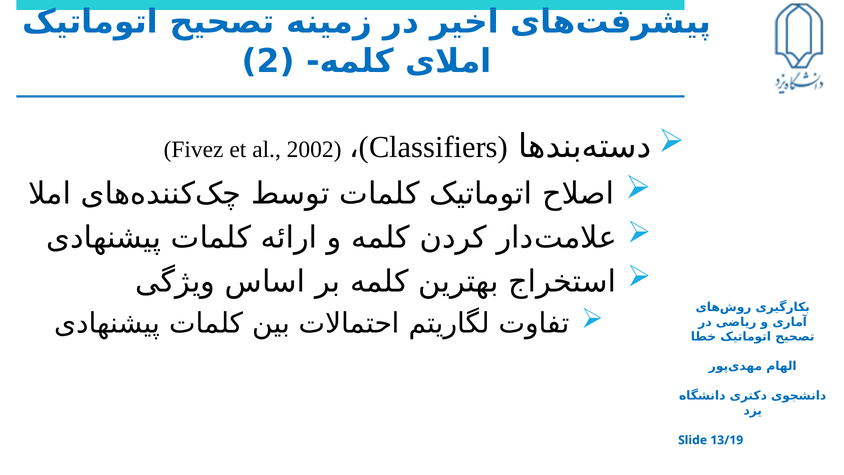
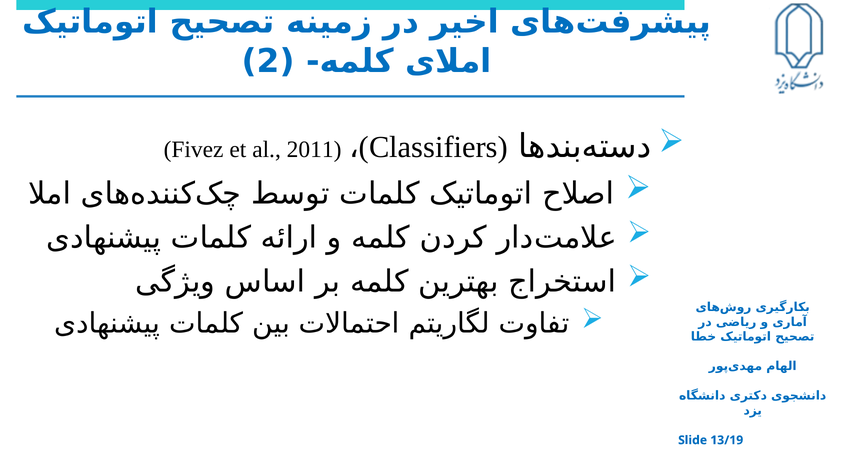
2002: 2002 -> 2011 (310, 150)
